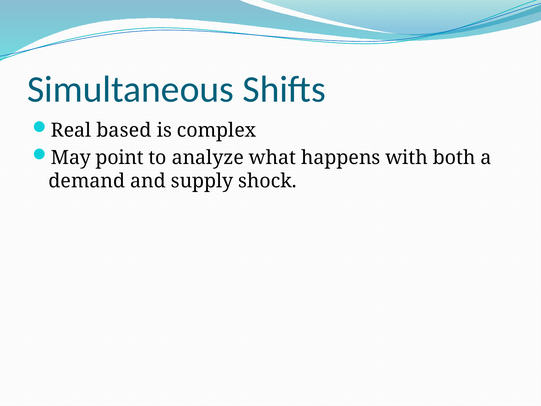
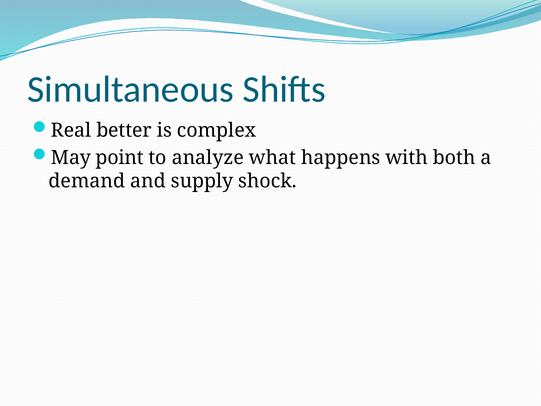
based: based -> better (124, 130)
